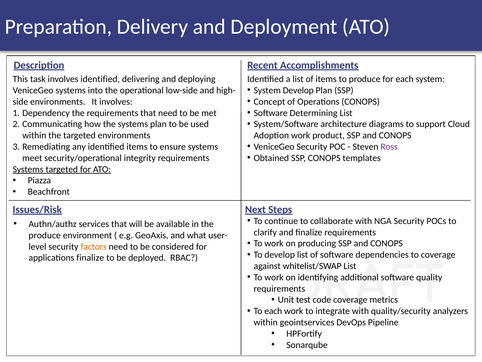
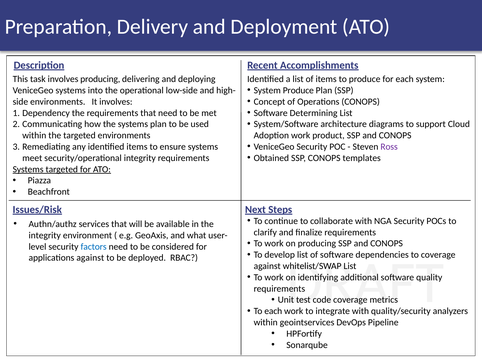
involves identified: identified -> producing (100, 79)
System Develop: Develop -> Produce (298, 90)
produce: produce -> integrity (45, 235)
factors colour: orange -> blue (94, 246)
applications finalize: finalize -> against (90, 258)
